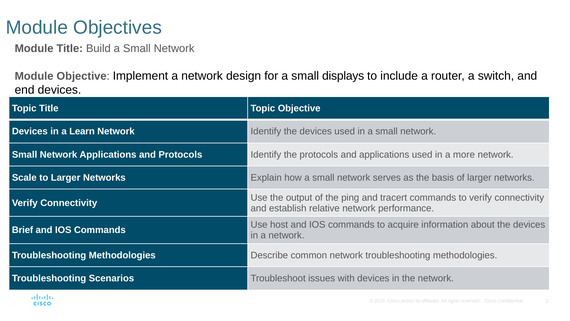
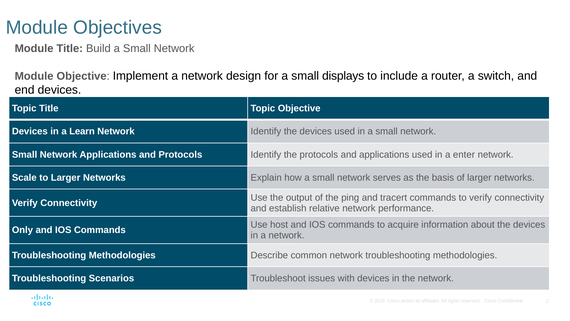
more: more -> enter (464, 154)
Brief: Brief -> Only (22, 230)
